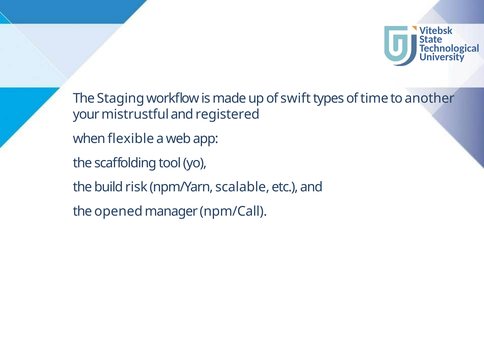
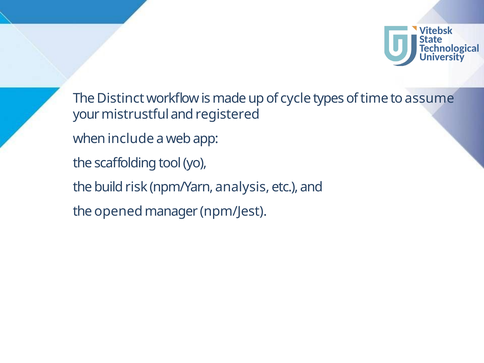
Staging: Staging -> Distinct (121, 98)
swift: swift -> cycle (296, 98)
another: another -> assume (429, 98)
flexible: flexible -> include (131, 139)
scalable: scalable -> analysis (242, 187)
npm/Call: npm/Call -> npm/Jest (233, 211)
